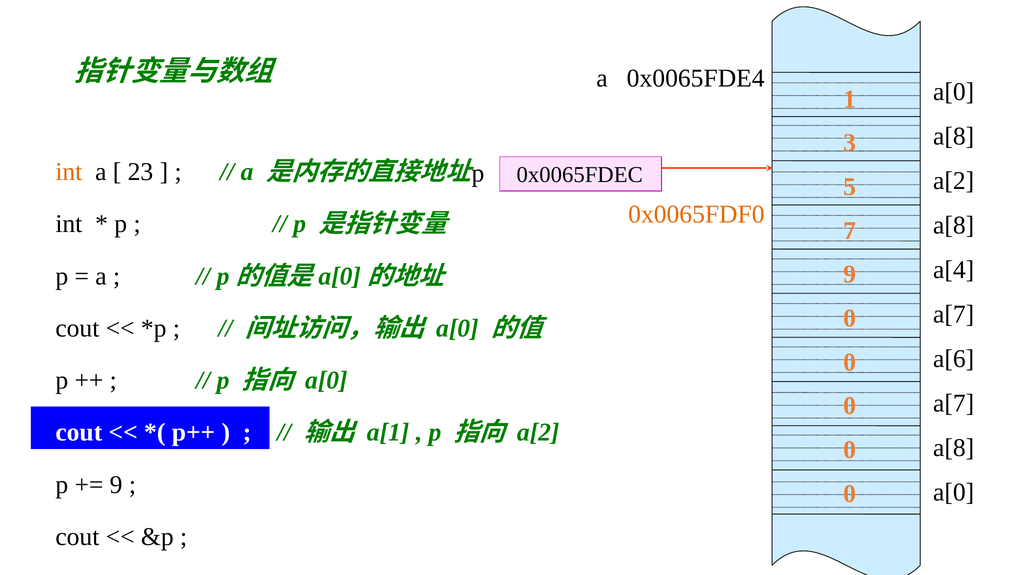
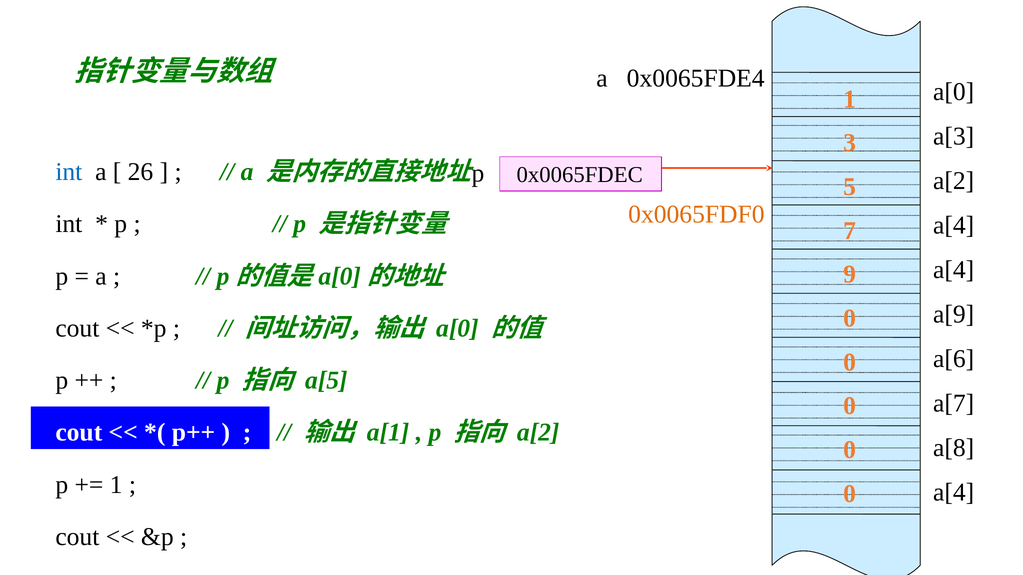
a[8: a[8 -> a[3 (954, 137)
int colour: orange -> blue (69, 172)
23: 23 -> 26 (140, 172)
a[8: a[8 -> a[4 (954, 226)
a[7: a[7 -> a[9 (954, 314)
a[0: a[0 -> a[5 (326, 381)
9: 9 -> 1 (116, 485)
a[0: a[0 -> a[4 (954, 492)
